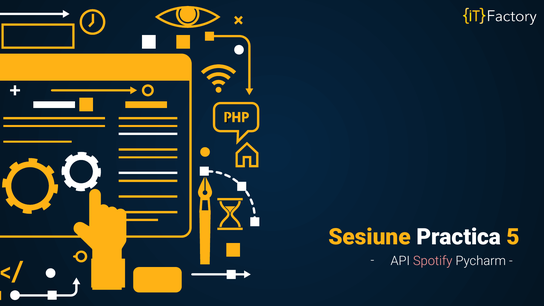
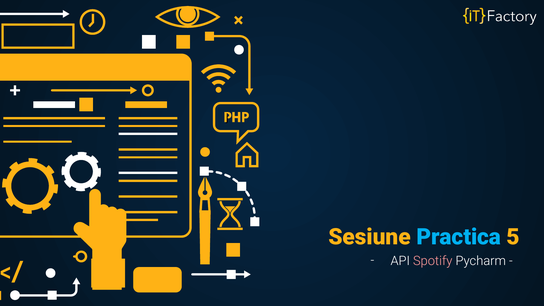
Practica colour: white -> light blue (459, 237)
